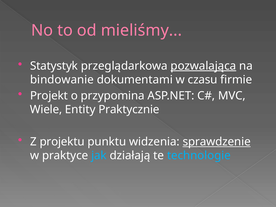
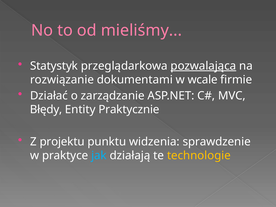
bindowanie: bindowanie -> rozwiązanie (62, 80)
czasu: czasu -> wcale (203, 80)
Projekt: Projekt -> Działać (49, 96)
przypomina: przypomina -> zarządzanie (113, 96)
Wiele: Wiele -> Błędy (46, 110)
sprawdzenie underline: present -> none (217, 142)
technologie colour: light blue -> yellow (199, 156)
